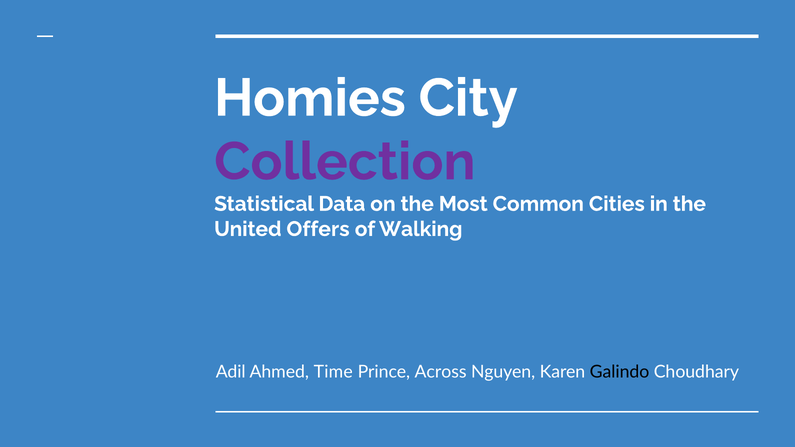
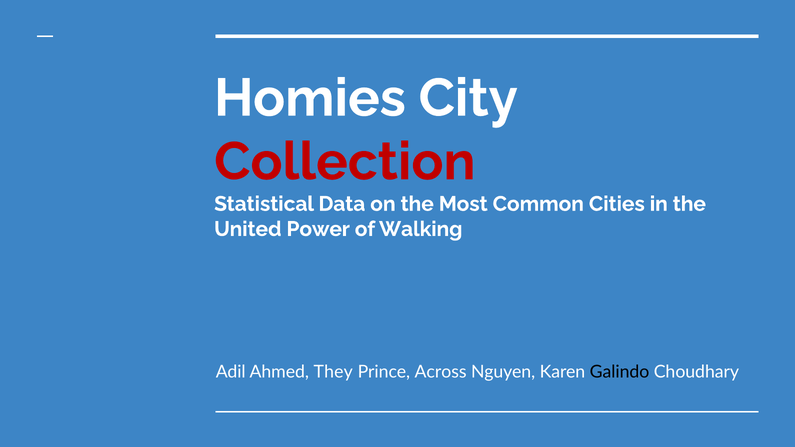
Collection colour: purple -> red (345, 162)
Offers: Offers -> Power (318, 229)
Time: Time -> They (333, 372)
